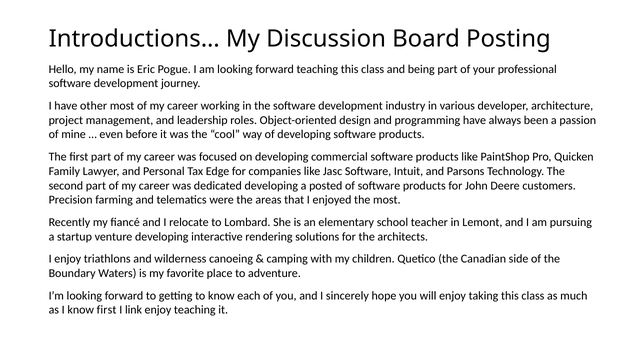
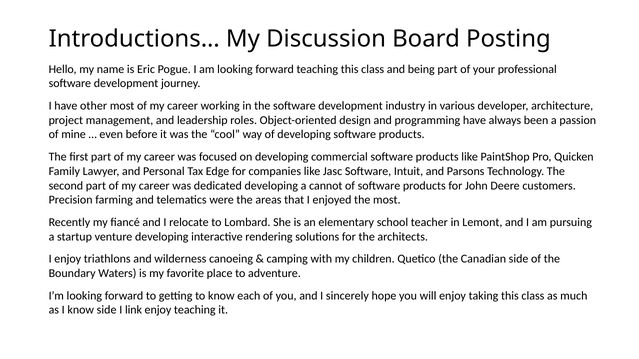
posted: posted -> cannot (326, 186)
know first: first -> side (107, 310)
